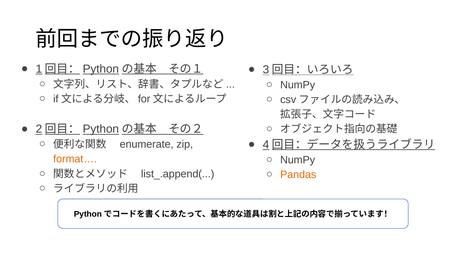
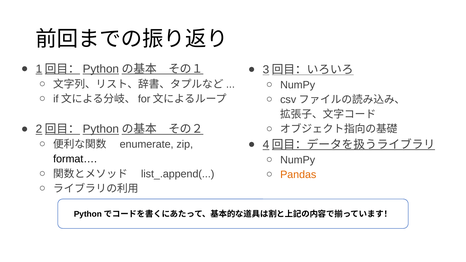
format… colour: orange -> black (75, 159)
